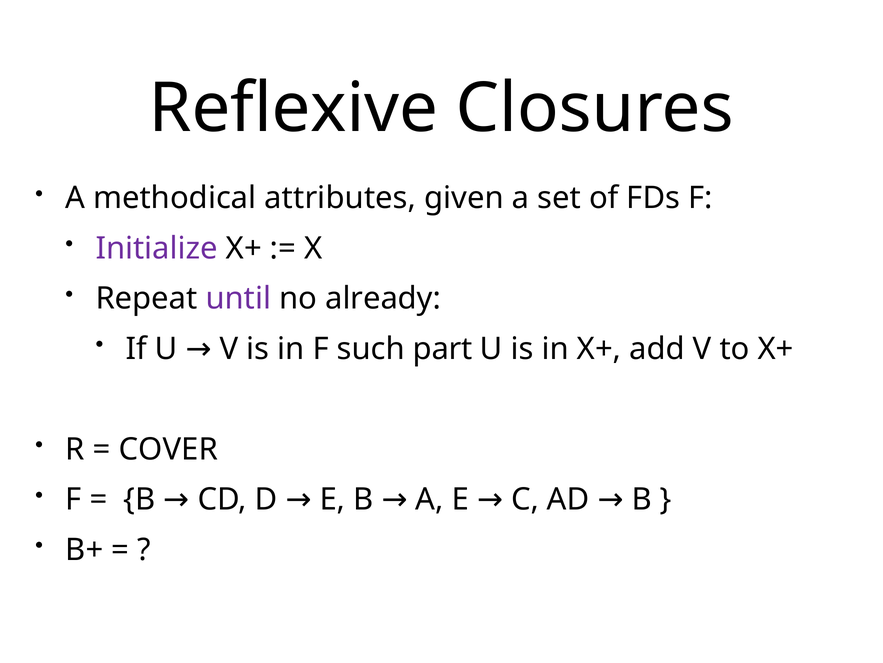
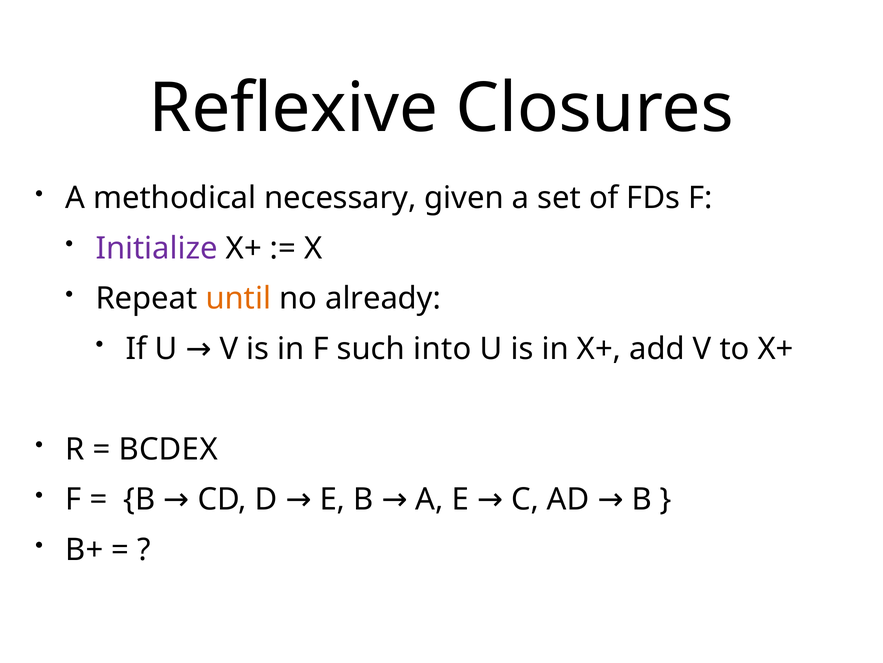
attributes: attributes -> necessary (340, 198)
until colour: purple -> orange (238, 298)
part: part -> into (442, 349)
COVER: COVER -> BCDEX (168, 449)
